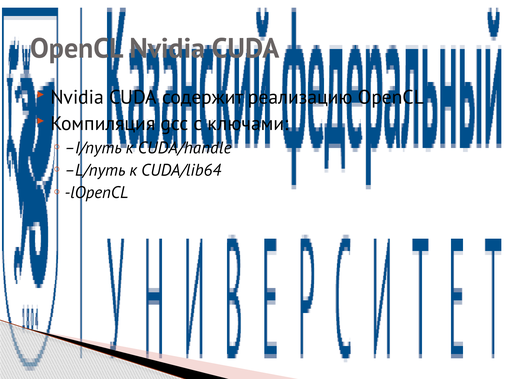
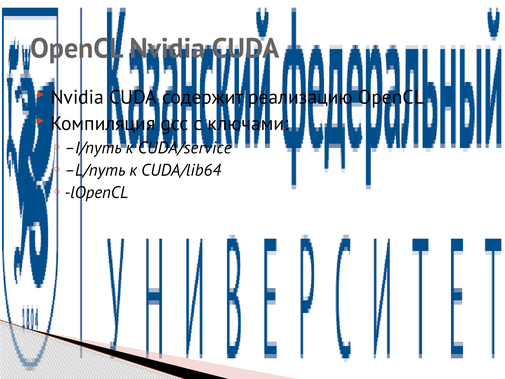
CUDA/handle: CUDA/handle -> CUDA/service (185, 148)
